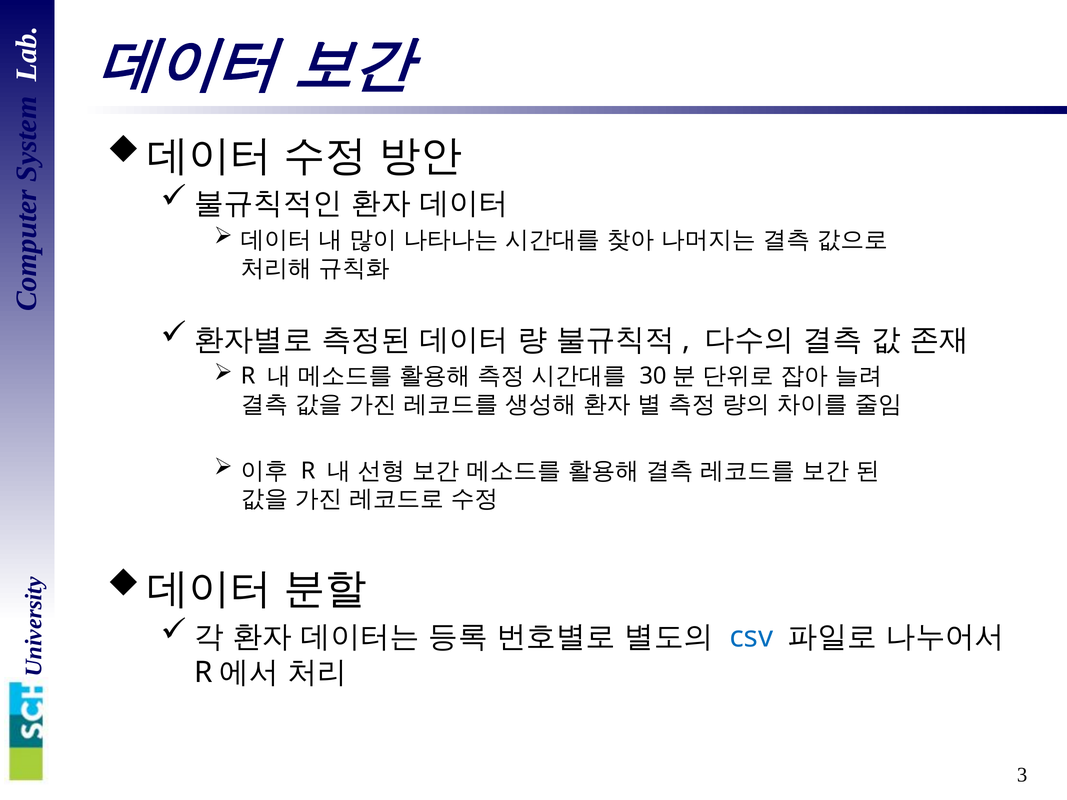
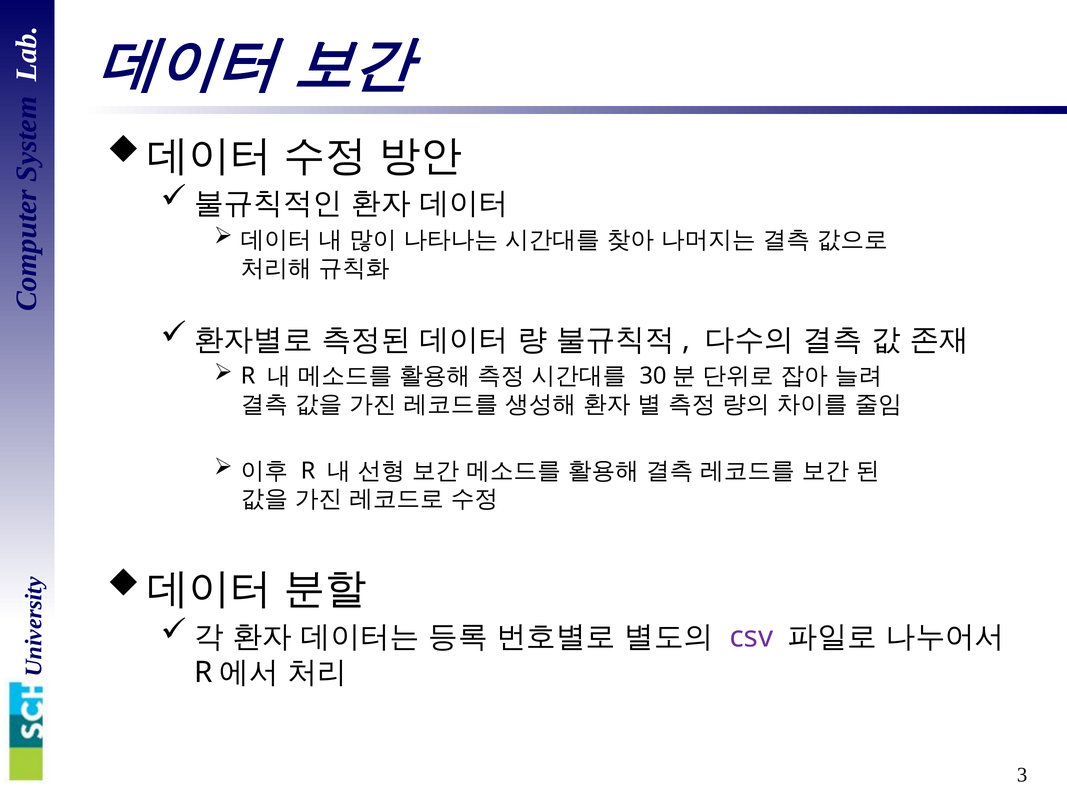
csv colour: blue -> purple (751, 637)
